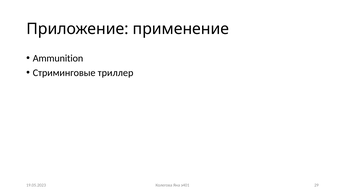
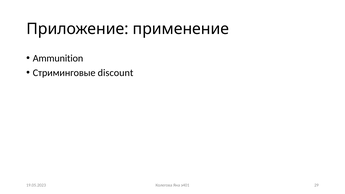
триллер: триллер -> discount (116, 73)
